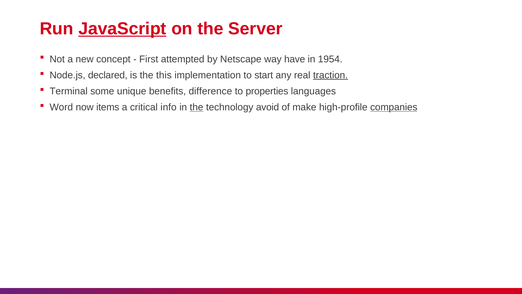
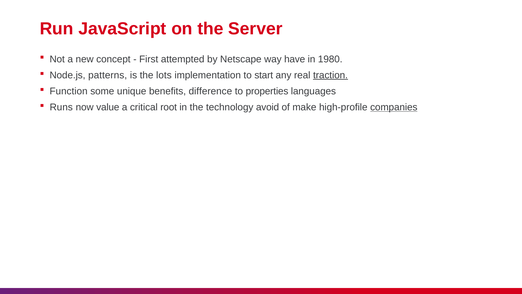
JavaScript underline: present -> none (122, 29)
1954: 1954 -> 1980 (330, 59)
declared: declared -> patterns (108, 75)
this: this -> lots (164, 75)
Terminal: Terminal -> Function (69, 91)
Word: Word -> Runs (61, 107)
items: items -> value (108, 107)
info: info -> root (169, 107)
the underline: present -> none (197, 107)
